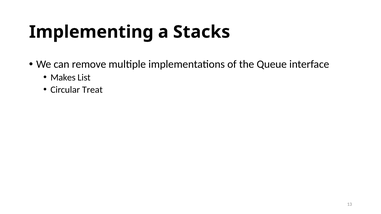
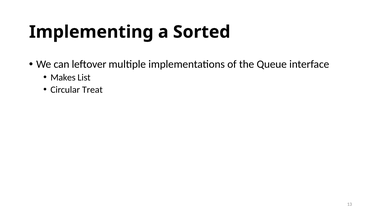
Stacks: Stacks -> Sorted (202, 32)
remove: remove -> leftover (89, 64)
